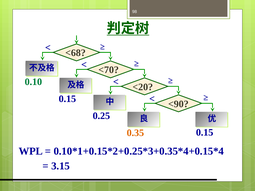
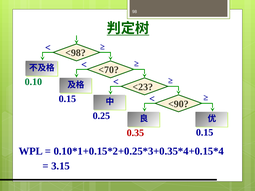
<68: <68 -> <98 (76, 53)
<20: <20 -> <23 (143, 87)
0.35 colour: orange -> red (135, 133)
